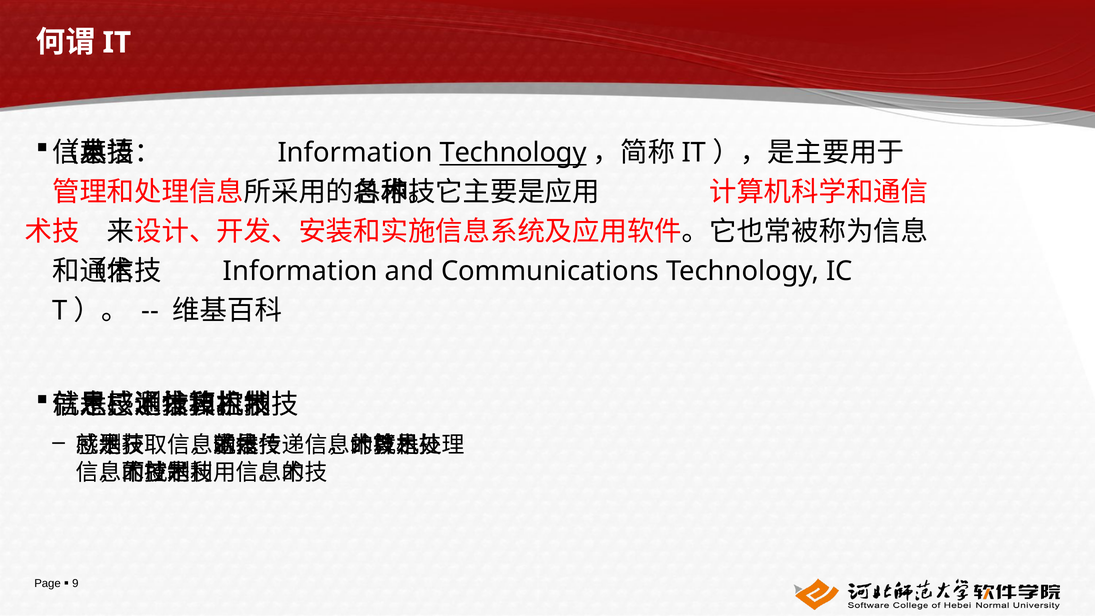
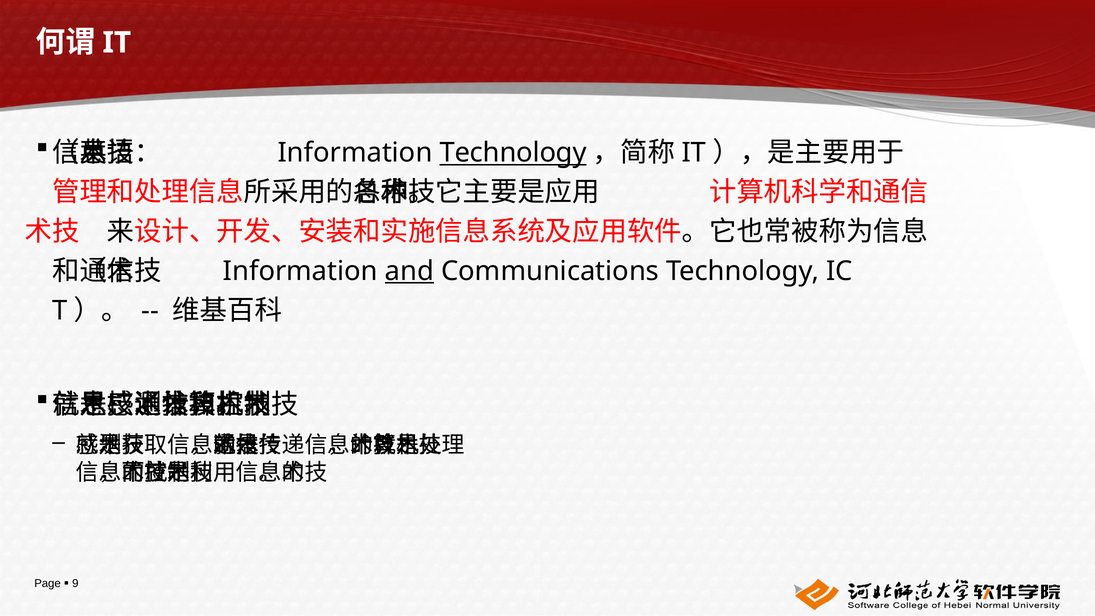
and underline: none -> present (409, 271)
